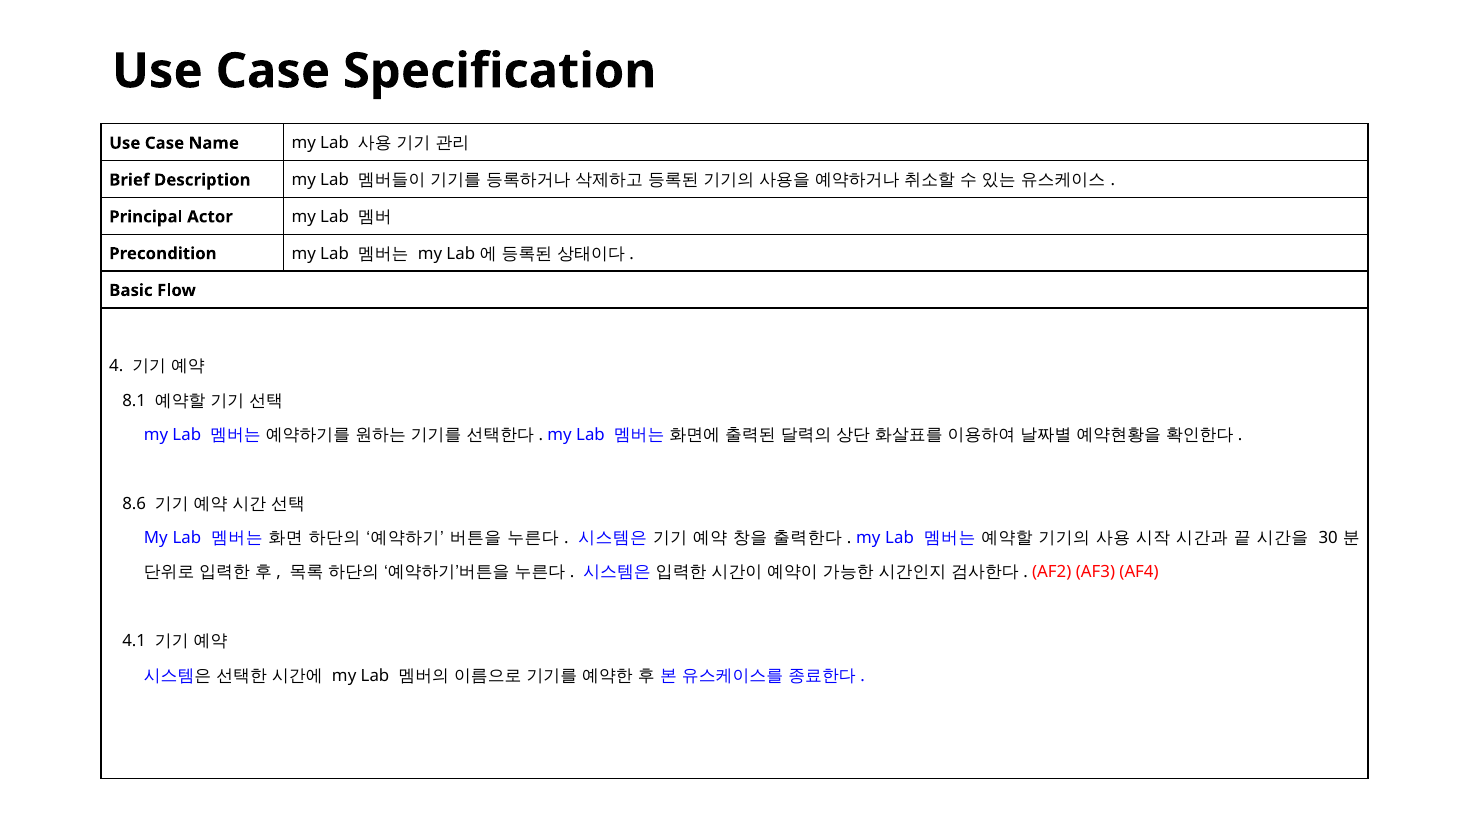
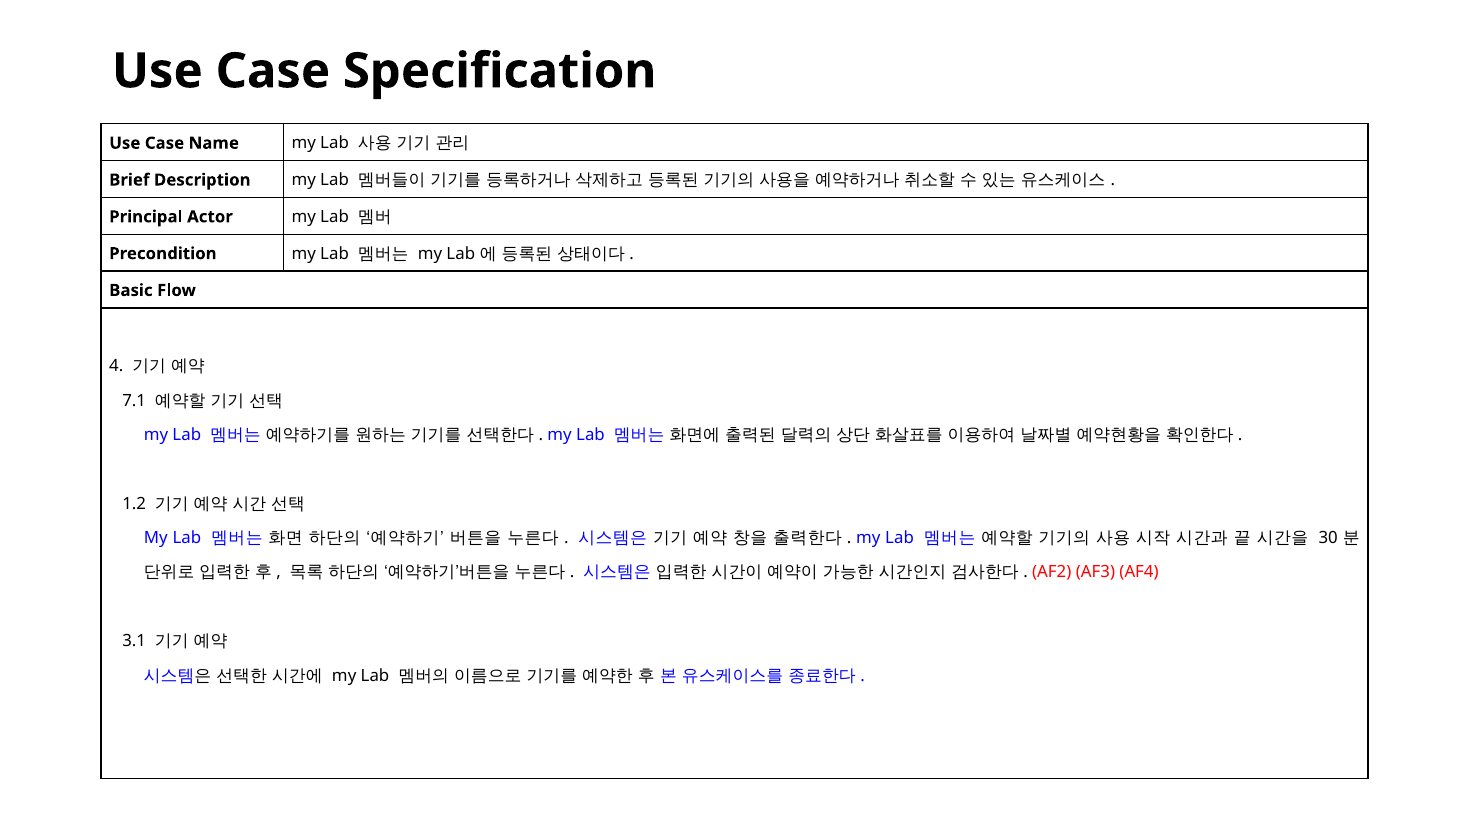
8.1: 8.1 -> 7.1 (134, 401)
8.6: 8.6 -> 1.2 (134, 504)
4.1: 4.1 -> 3.1 (134, 641)
